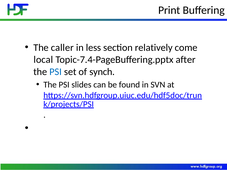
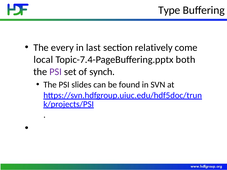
Print: Print -> Type (169, 10)
caller: caller -> every (62, 48)
less: less -> last (93, 48)
after: after -> both (186, 60)
PSI colour: blue -> purple (56, 72)
